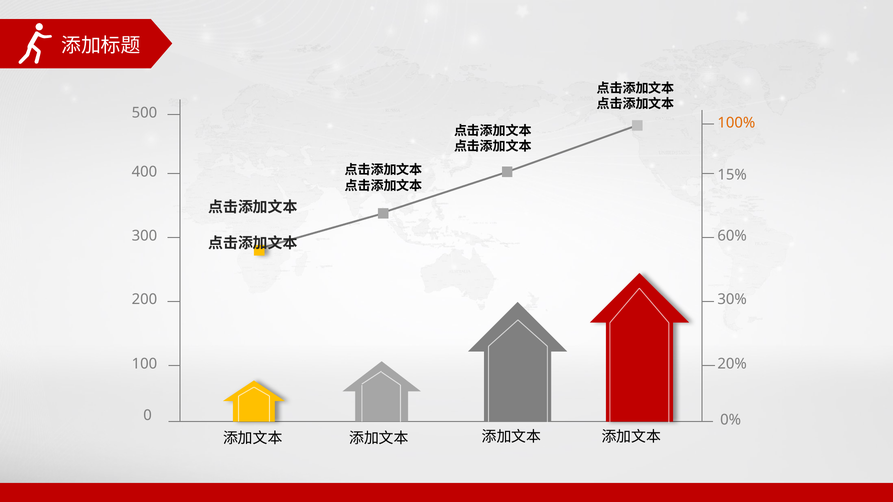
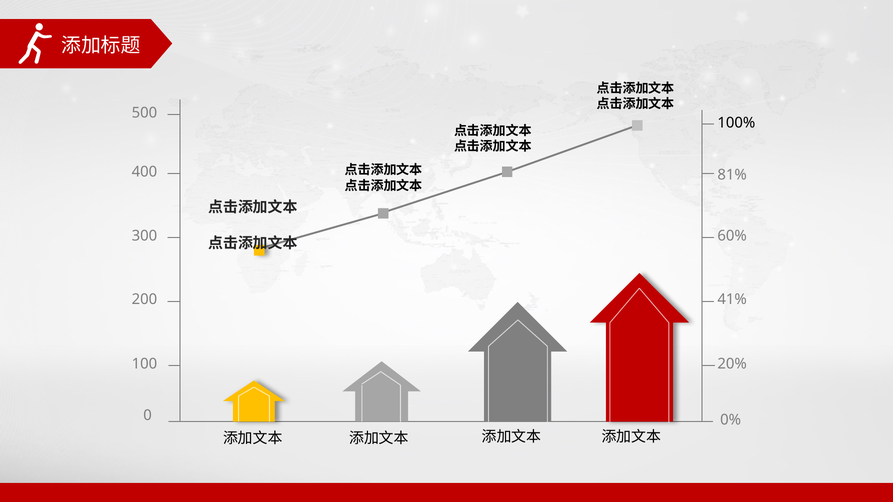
100% colour: orange -> black (736, 123)
15%: 15% -> 81% (732, 175)
30%: 30% -> 41% (732, 300)
